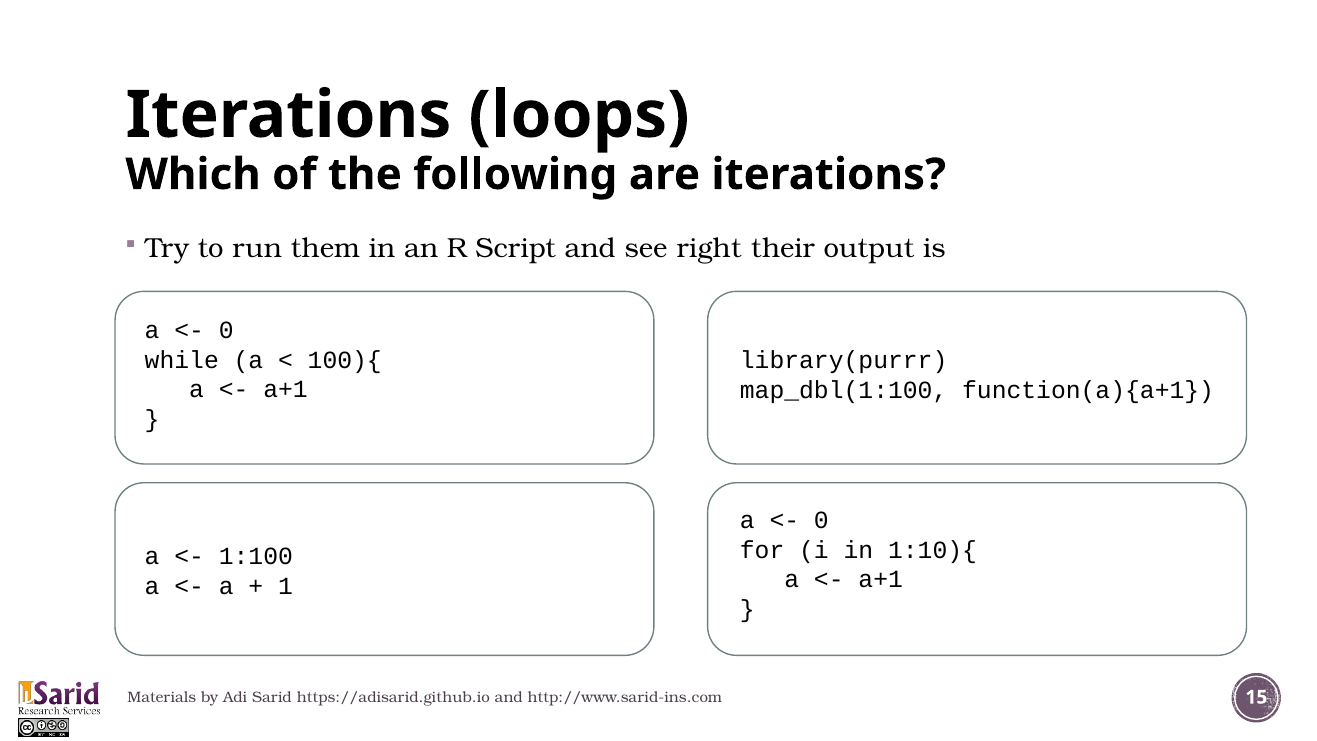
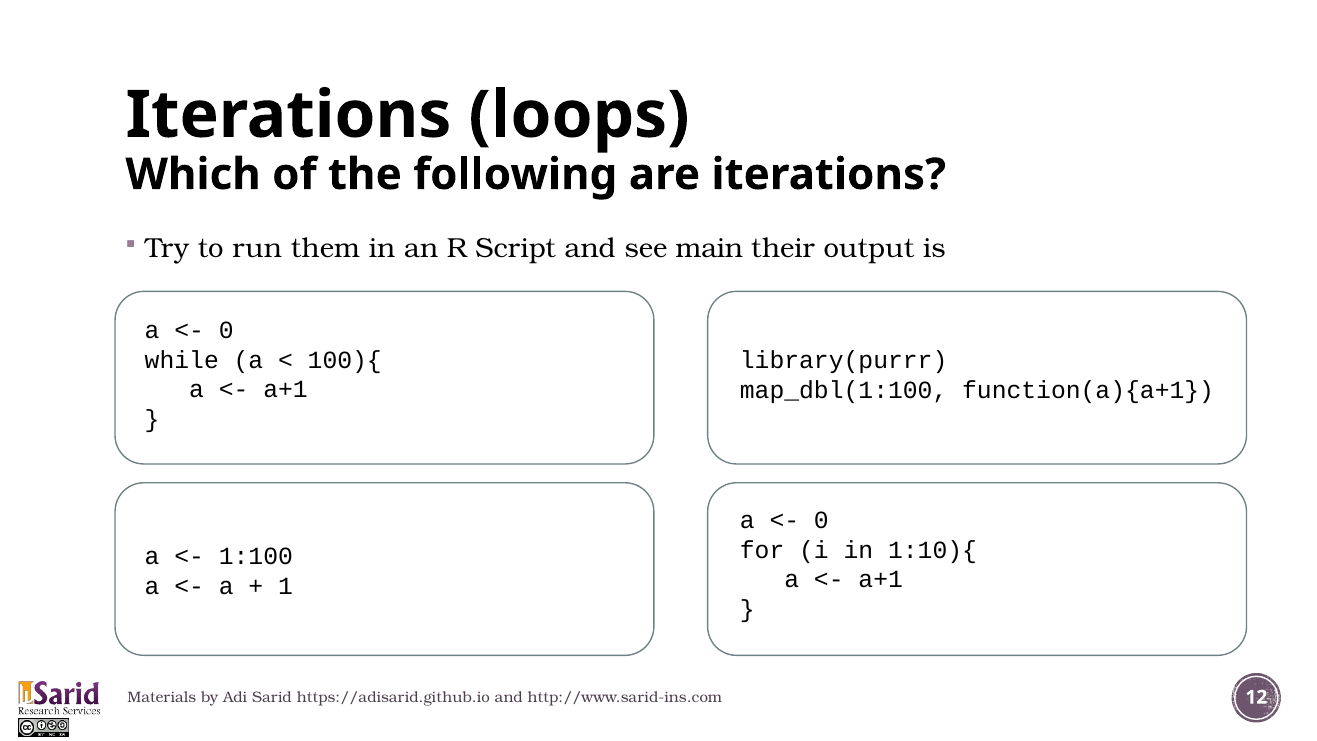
right: right -> main (709, 249)
15: 15 -> 12 (1256, 697)
